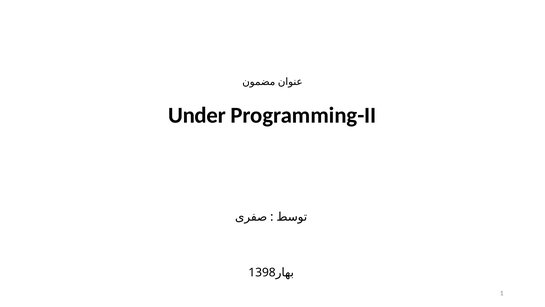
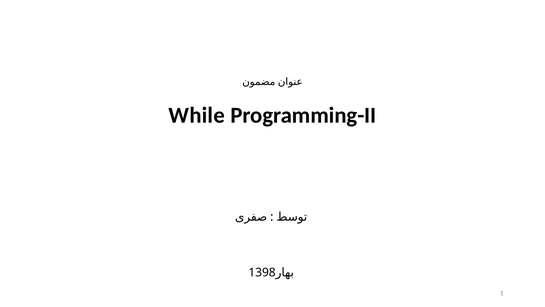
Under: Under -> While (197, 115)
